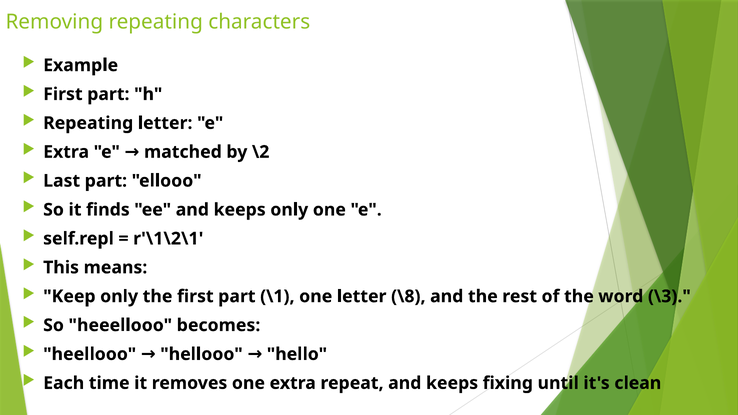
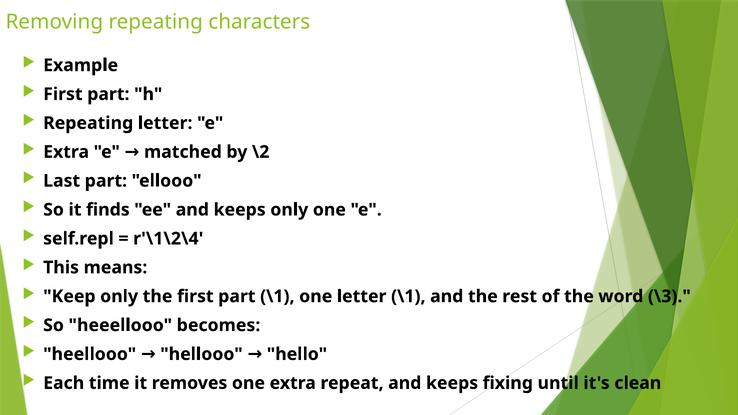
r'\1\2\1: r'\1\2\1 -> r'\1\2\4 (168, 239)
letter \8: \8 -> \1 (408, 296)
